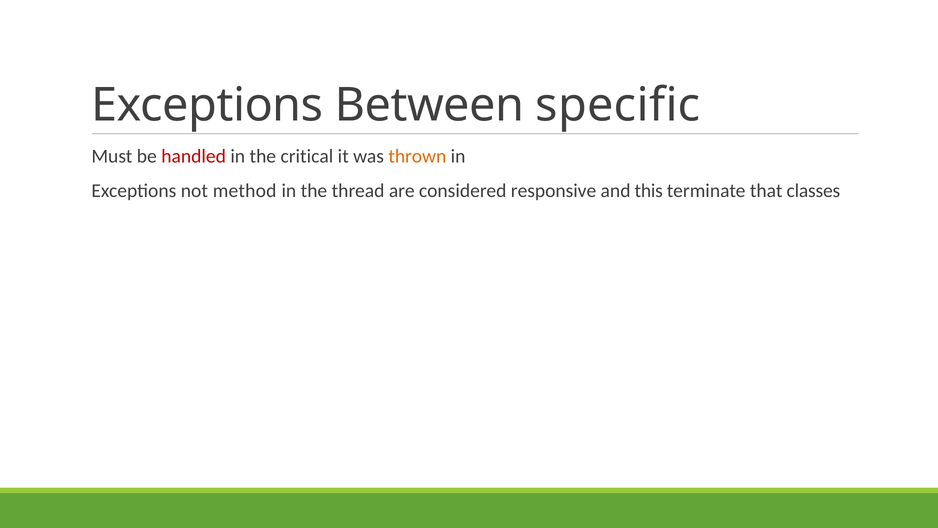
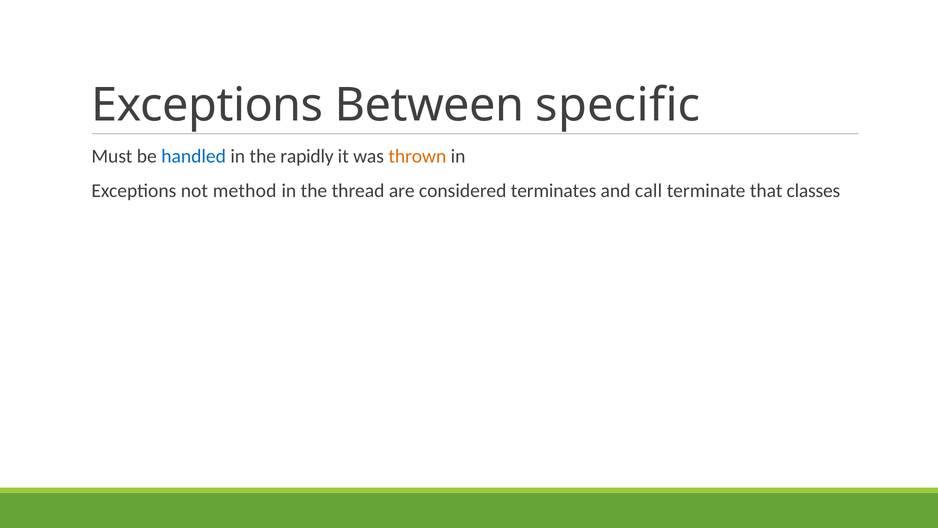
handled colour: red -> blue (194, 156)
critical: critical -> rapidly (307, 156)
responsive: responsive -> terminates (554, 191)
this: this -> call (649, 191)
